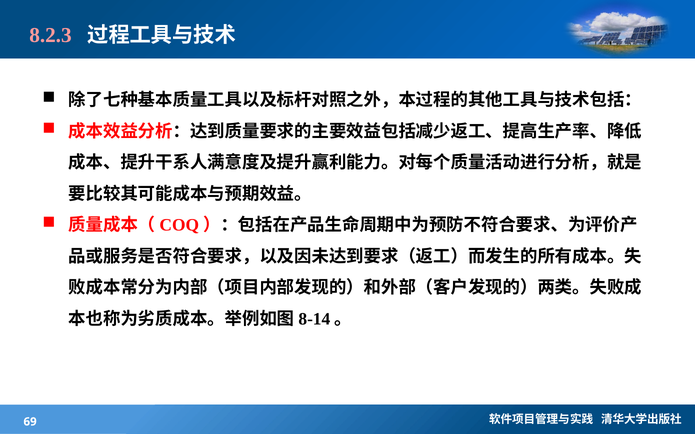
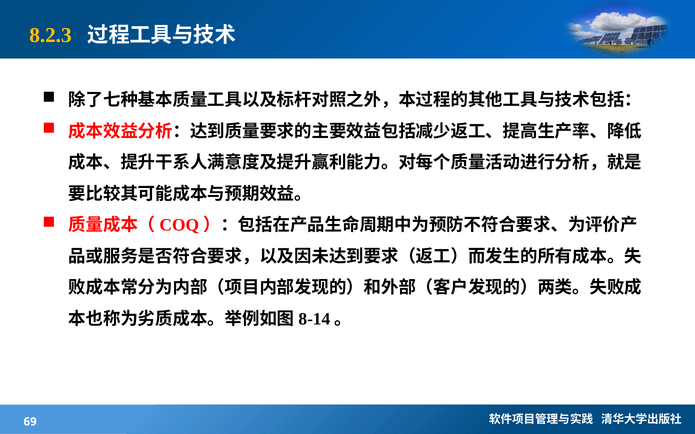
8.2.3 colour: pink -> yellow (50, 35)
